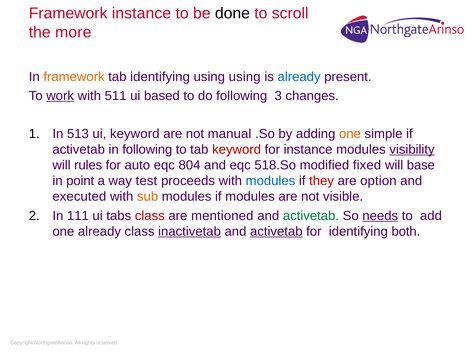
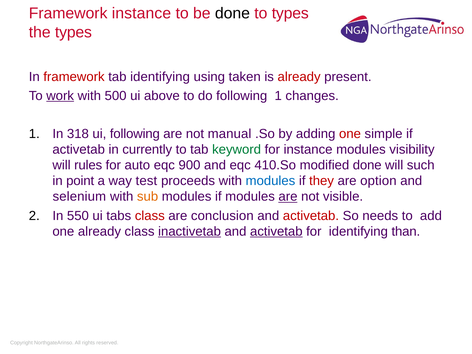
to scroll: scroll -> types (290, 13)
the more: more -> types (73, 32)
framework colour: orange -> red (74, 77)
using using: using -> taken (245, 77)
already colour: blue -> red (299, 77)
511: 511 -> 500 (116, 96)
based: based -> above (162, 96)
following 3: 3 -> 1 (278, 96)
513: 513 -> 318 (78, 134)
ui keyword: keyword -> following (135, 134)
one colour: orange -> red (350, 134)
in following: following -> currently (147, 149)
keyword colour: red -> green (237, 149)
visibility underline: present -> none (412, 149)
804: 804 -> 900 (189, 165)
518.So: 518.So -> 410.So (275, 165)
modified fixed: fixed -> done (367, 165)
base: base -> such (421, 165)
executed: executed -> selenium (79, 197)
are underline: none -> present (288, 197)
111: 111 -> 550 (78, 216)
mentioned: mentioned -> conclusion (222, 216)
activetab colour: green -> red (311, 216)
needs underline: present -> none (380, 216)
both: both -> than (406, 231)
